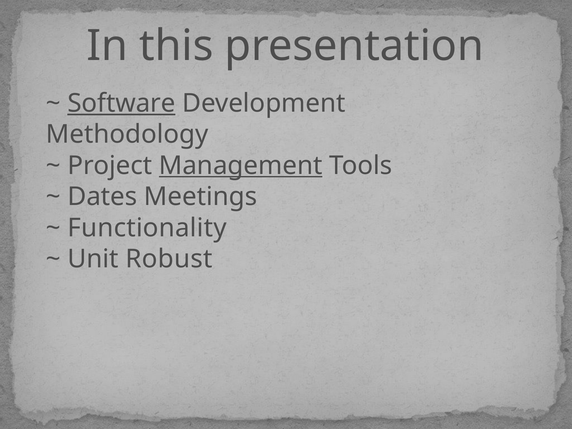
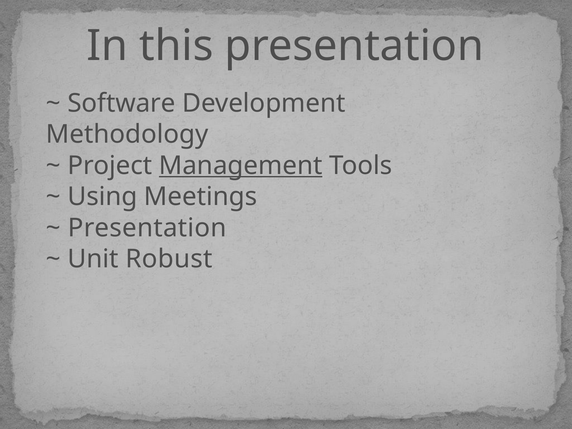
Software underline: present -> none (121, 103)
Dates: Dates -> Using (102, 197)
Functionality: Functionality -> Presentation (147, 228)
